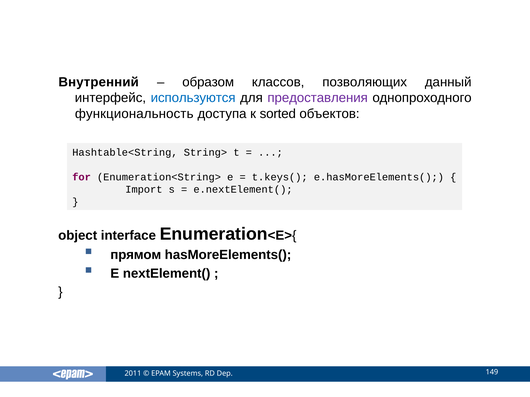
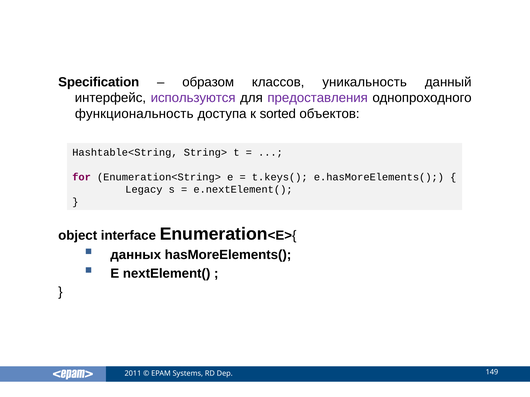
Внутренний: Внутренний -> Specification (99, 82)
позволяющих: позволяющих -> уникальность (365, 82)
используются colour: blue -> purple (193, 98)
Import: Import -> Legacy (144, 190)
прямом: прямом -> данных (136, 255)
